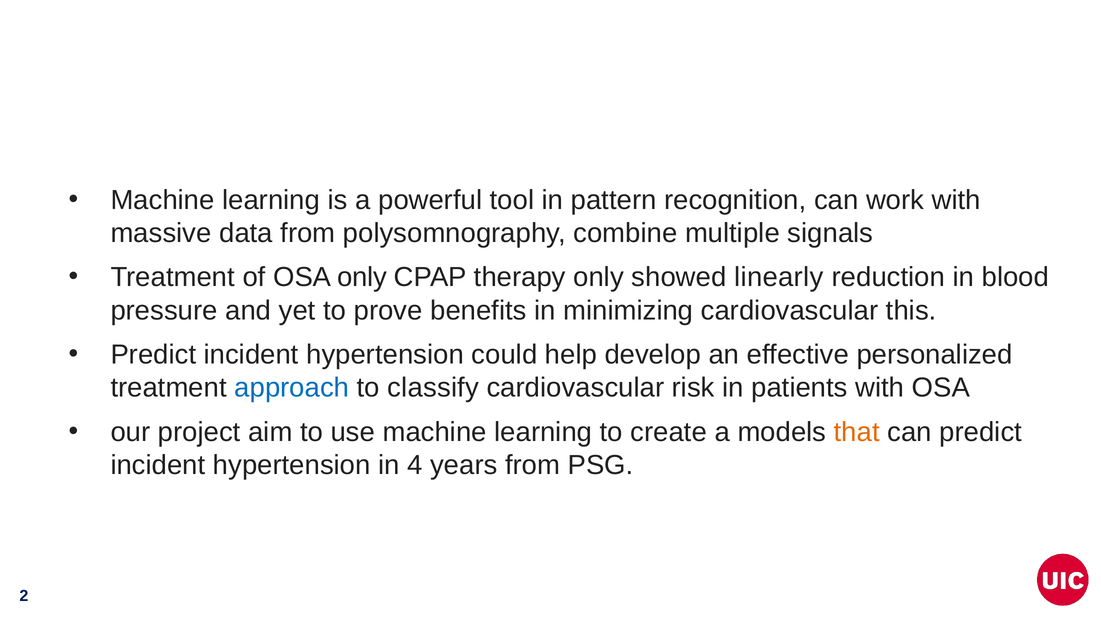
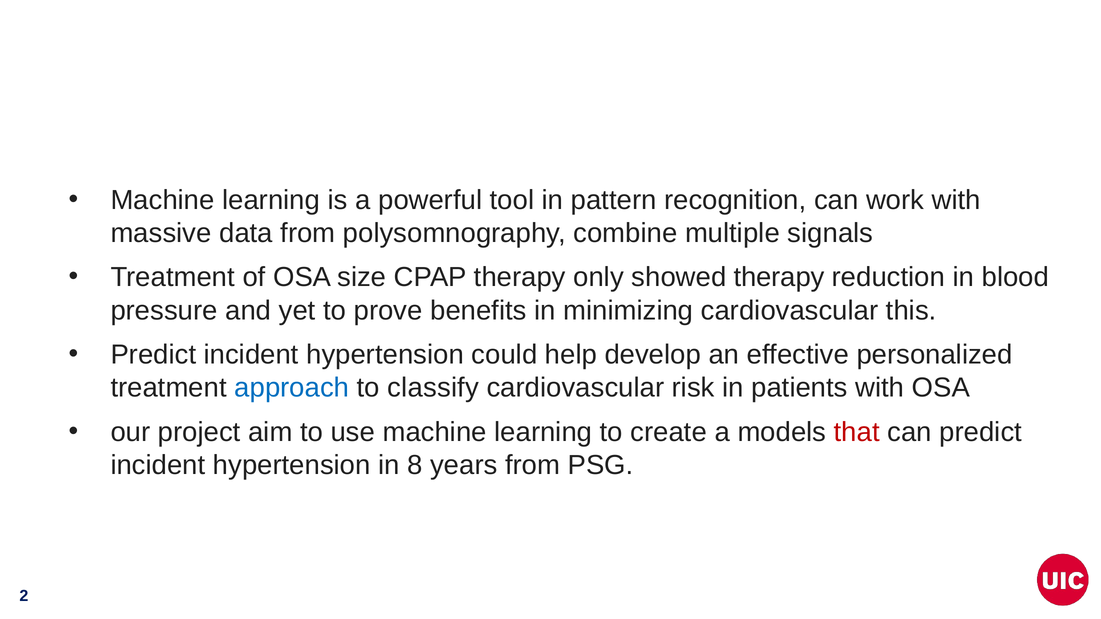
OSA only: only -> size (362, 278)
showed linearly: linearly -> therapy (779, 278)
that colour: orange -> red (857, 433)
4: 4 -> 8 (415, 466)
